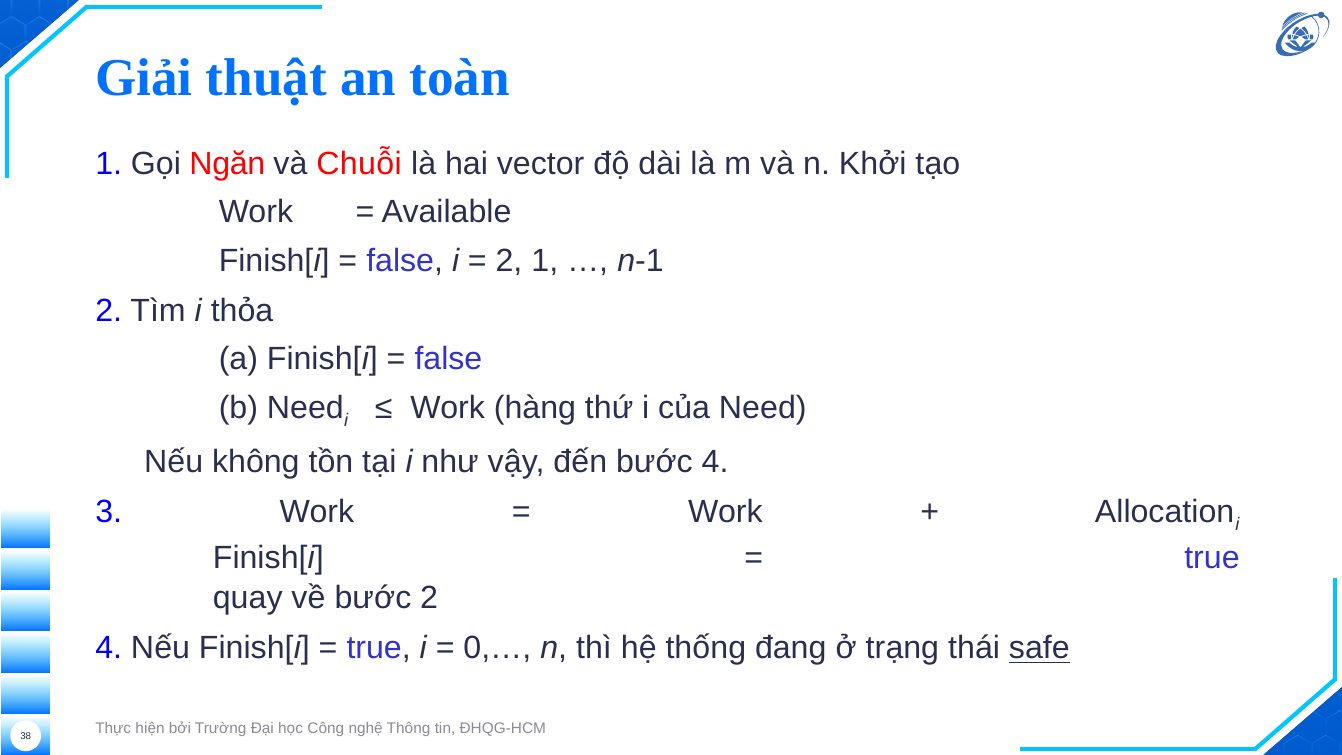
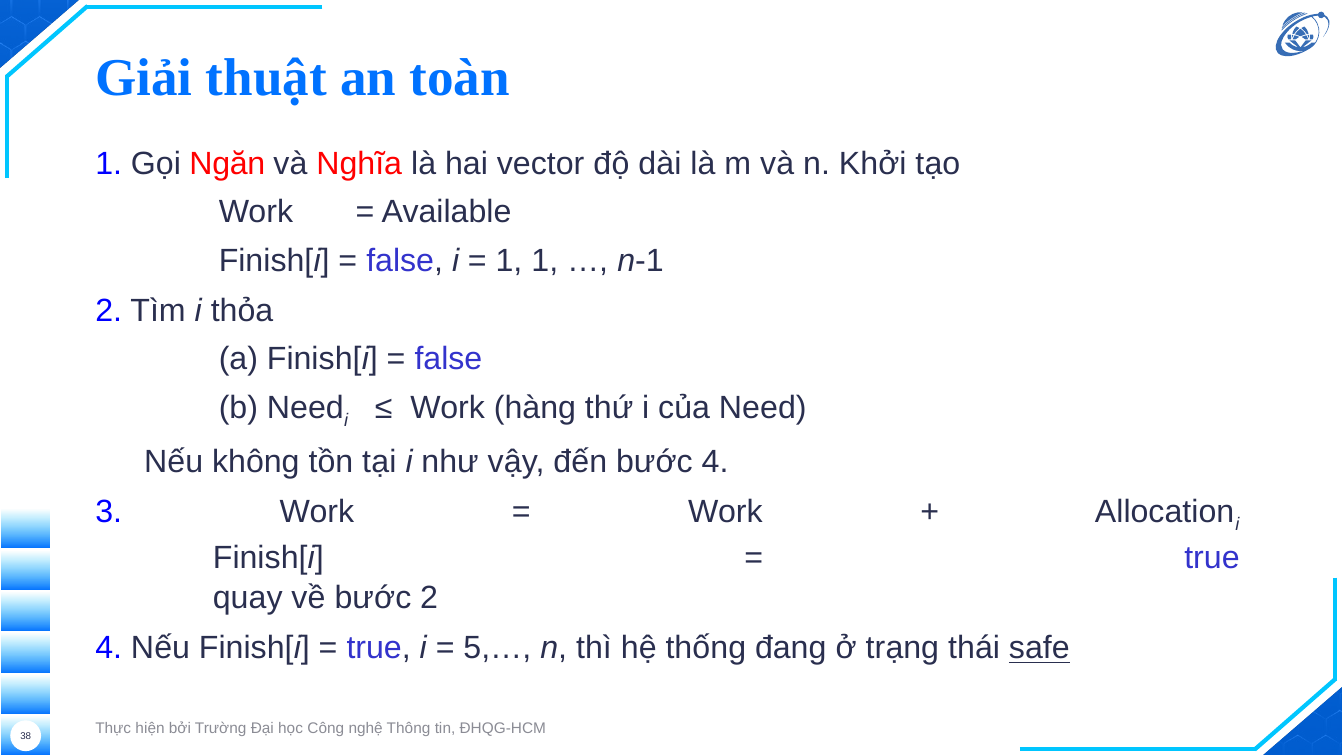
Chuỗi: Chuỗi -> Nghĩa (359, 164)
2: 2 -> 1 (509, 261)
0,…: 0,… -> 5,… (497, 648)
